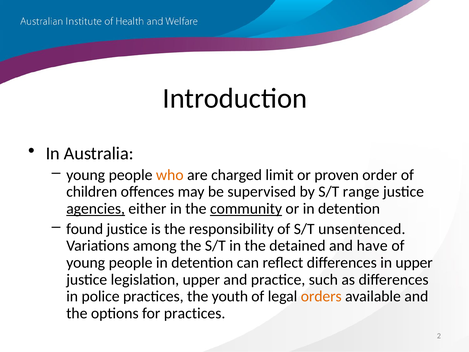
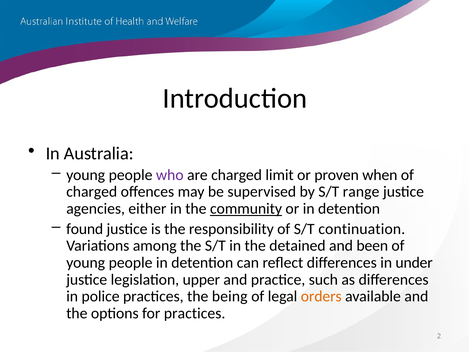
who colour: orange -> purple (170, 175)
order: order -> when (380, 175)
children: children -> charged (92, 192)
agencies underline: present -> none (96, 209)
unsentenced: unsentenced -> continuation (362, 229)
have: have -> been (372, 246)
in upper: upper -> under (414, 262)
youth: youth -> being (230, 296)
